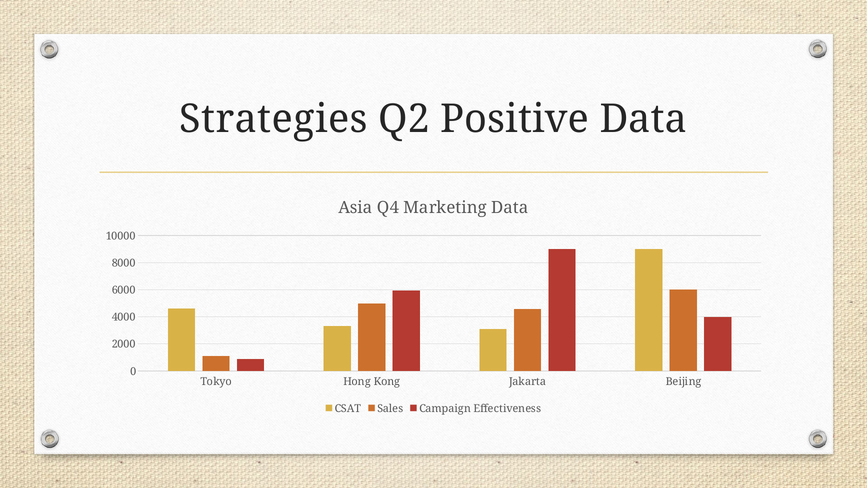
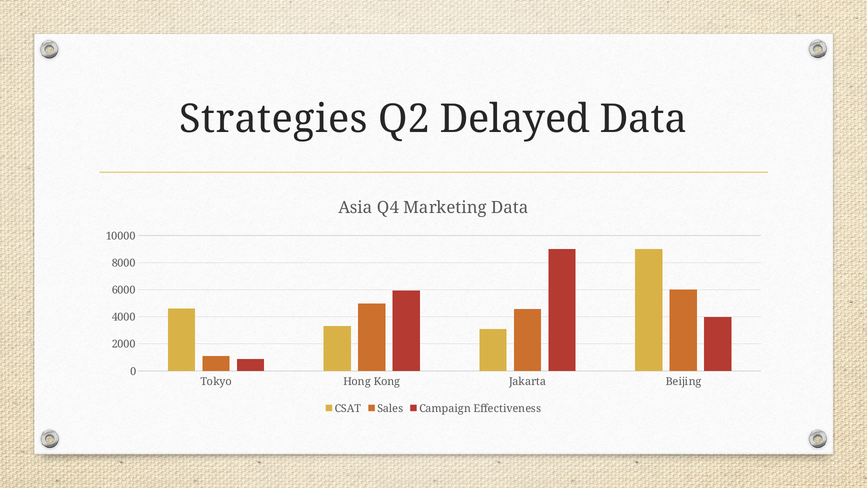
Positive: Positive -> Delayed (515, 119)
